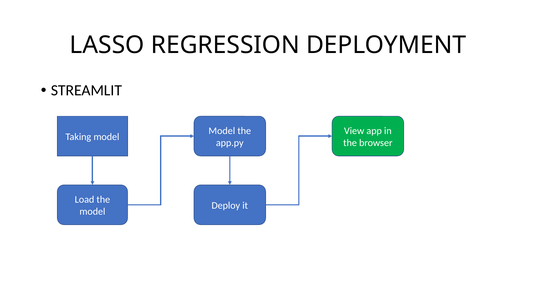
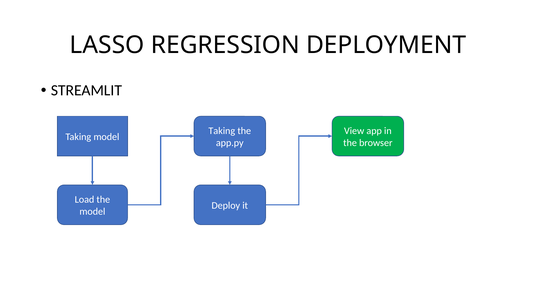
Model: Model -> Taking (222, 131)
